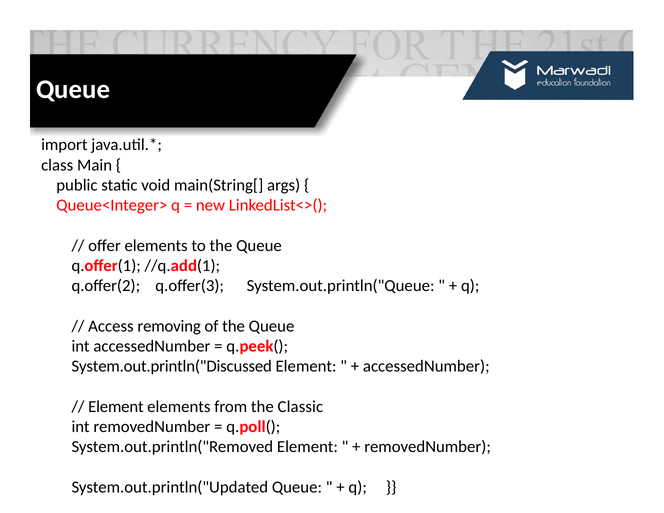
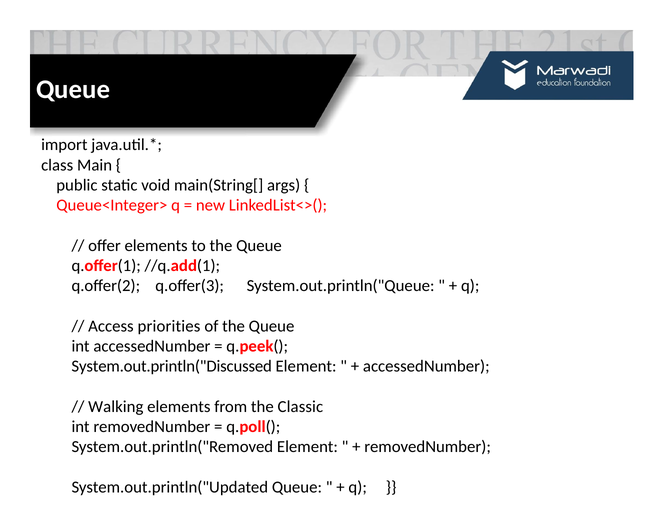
removing: removing -> priorities (169, 326)
Element: Element -> Walking (116, 407)
